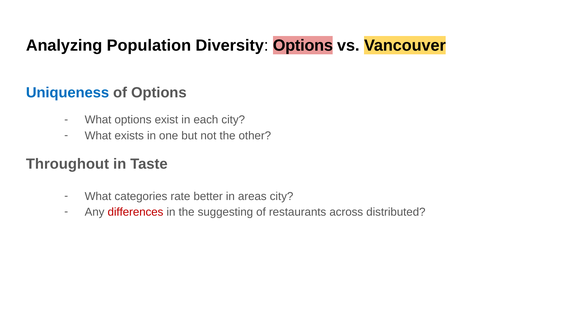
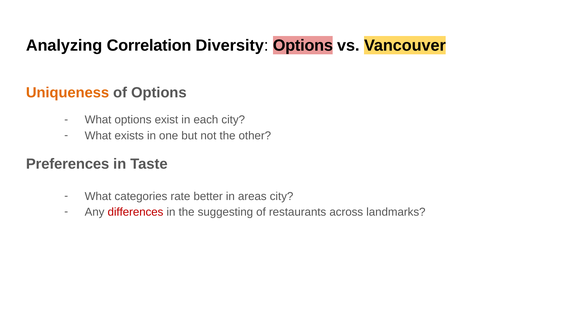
Population: Population -> Correlation (149, 45)
Uniqueness colour: blue -> orange (68, 92)
Throughout: Throughout -> Preferences (68, 164)
distributed: distributed -> landmarks (396, 212)
